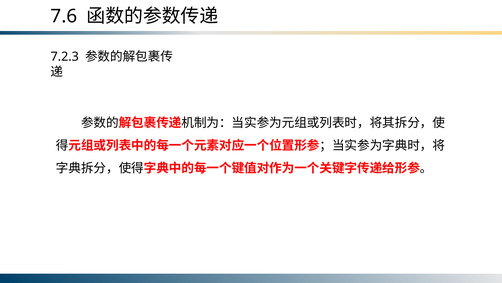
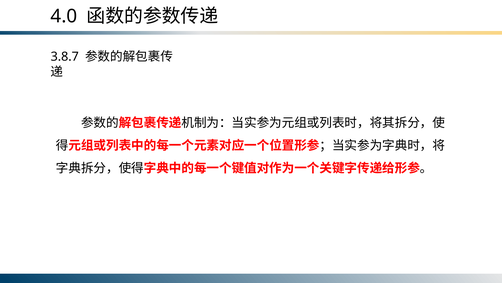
7.6: 7.6 -> 4.0 (64, 16)
7.2.3: 7.2.3 -> 3.8.7 (65, 57)
